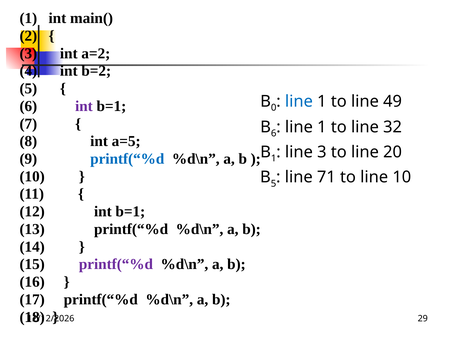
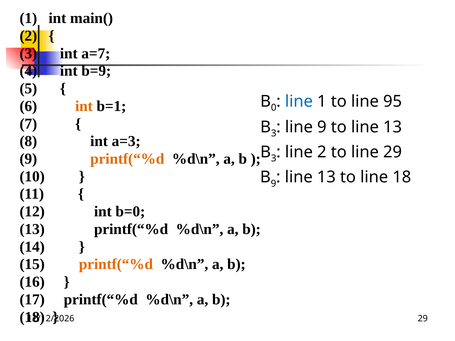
a=2: a=2 -> a=7 (96, 53)
b=2: b=2 -> b=9 (96, 71)
49: 49 -> 95 (393, 101)
int colour: purple -> orange (84, 106)
6: 6 -> 3 (274, 134)
1: 1 -> 9 (322, 127)
to line 32: 32 -> 13 (393, 127)
a=5: a=5 -> a=3 (126, 141)
1: 1 -> 3 (274, 159)
line 3: 3 -> 2 (322, 152)
line 20: 20 -> 29 (393, 152)
printf(“%d colour: blue -> orange (127, 159)
B 5: 5 -> 9 (273, 184)
71: 71 -> 13 (326, 177)
line 10: 10 -> 18 (402, 177)
12 int b=1: b=1 -> b=0 (130, 212)
printf(“%d colour: purple -> orange (116, 264)
